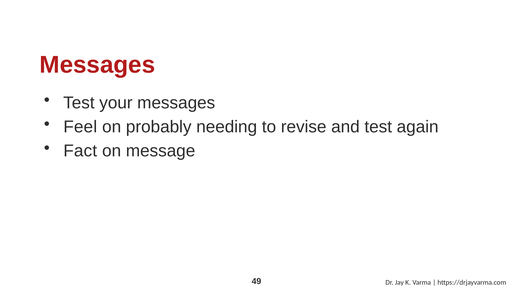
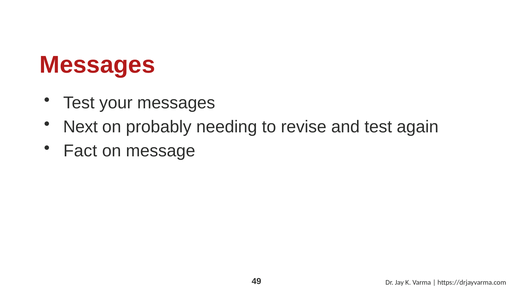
Feel: Feel -> Next (80, 127)
